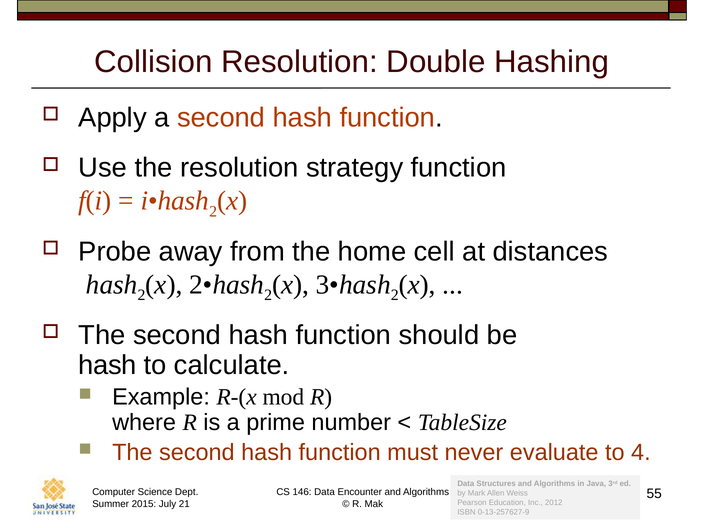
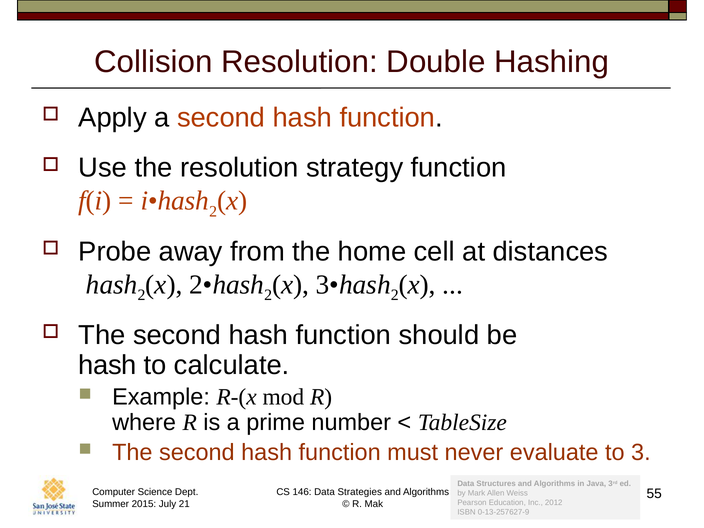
4: 4 -> 3 (641, 453)
Encounter: Encounter -> Strategies (360, 492)
